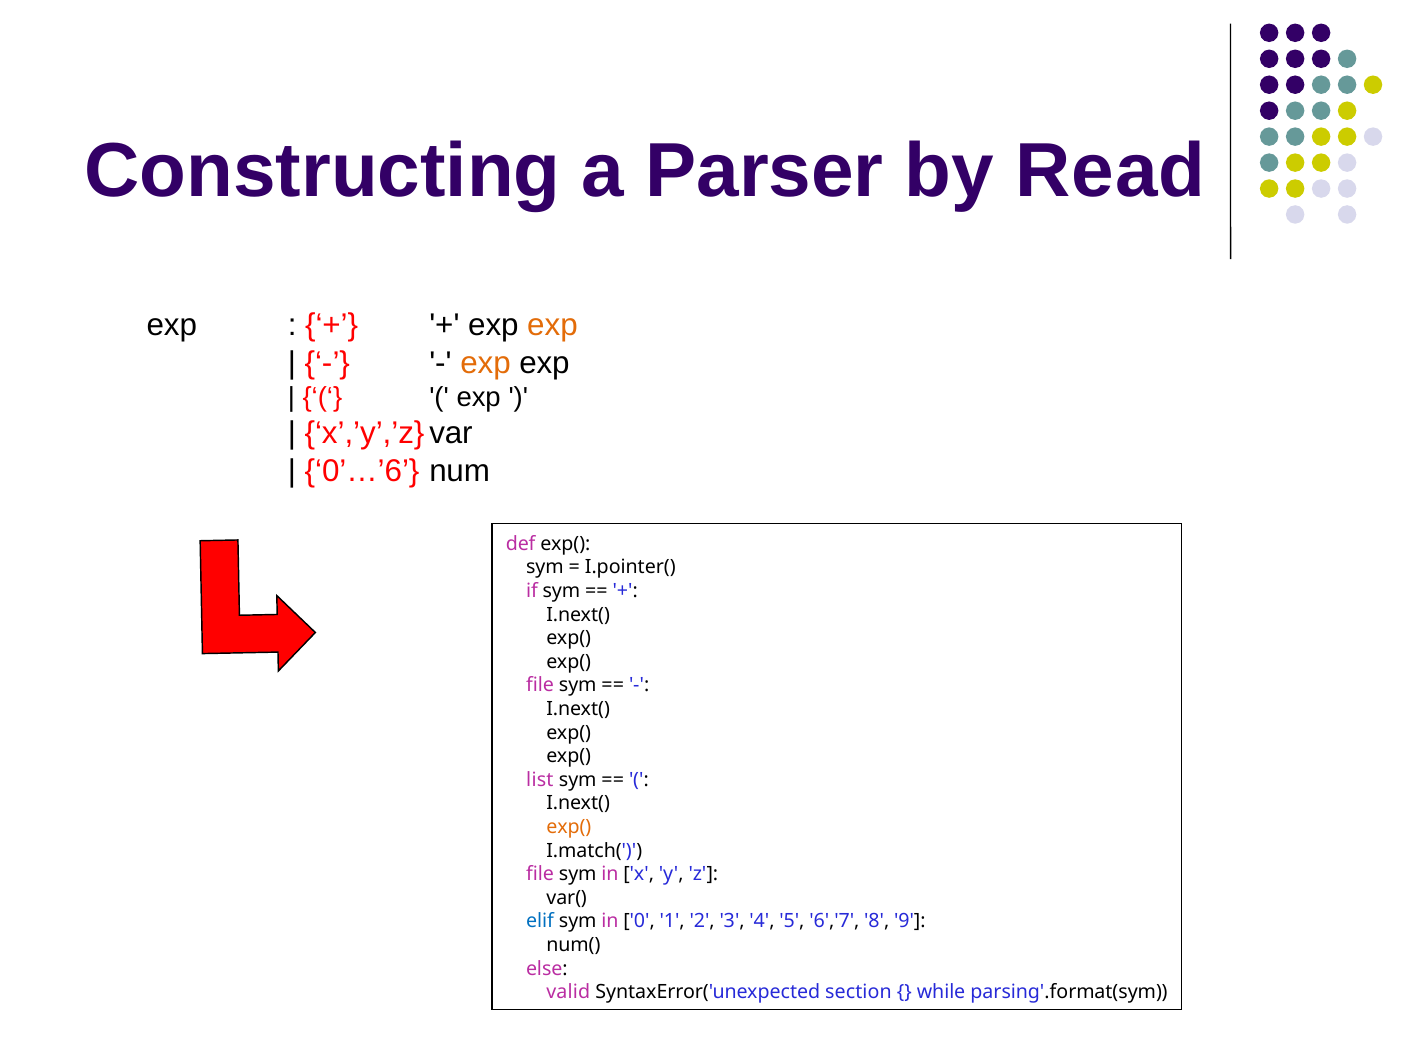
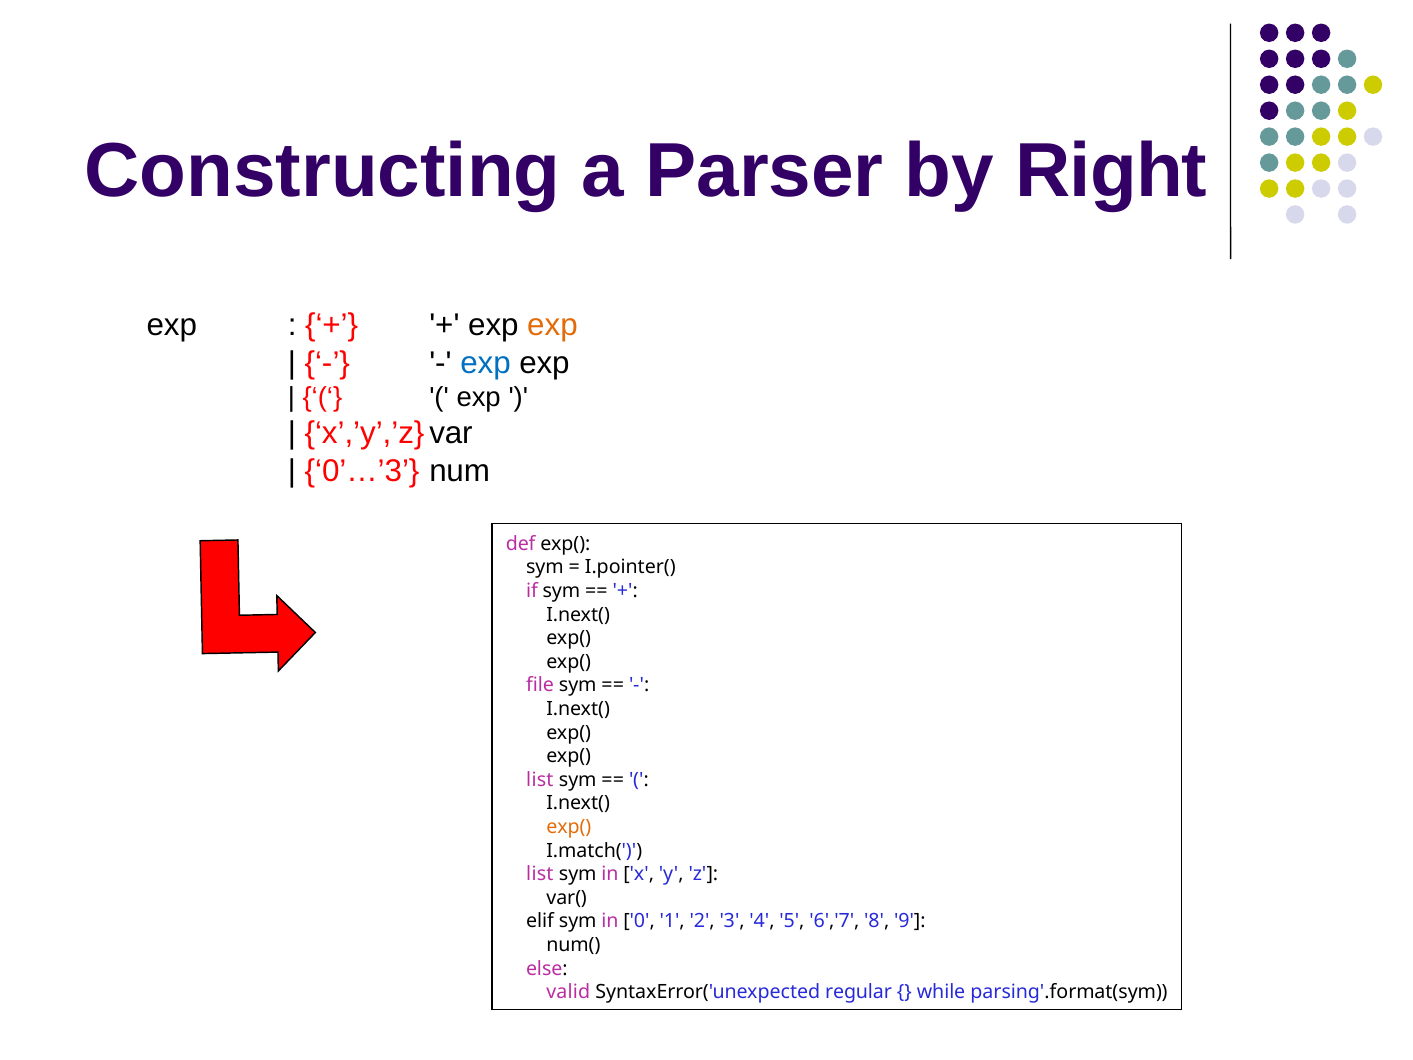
Read: Read -> Right (1111, 171)
exp colour: orange -> blue (486, 363)
0’…’6: 0’…’6 -> 0’…’3 (362, 471)
file: file -> list (540, 874)
elif colour: blue -> black (540, 921)
section: section -> regular (859, 992)
